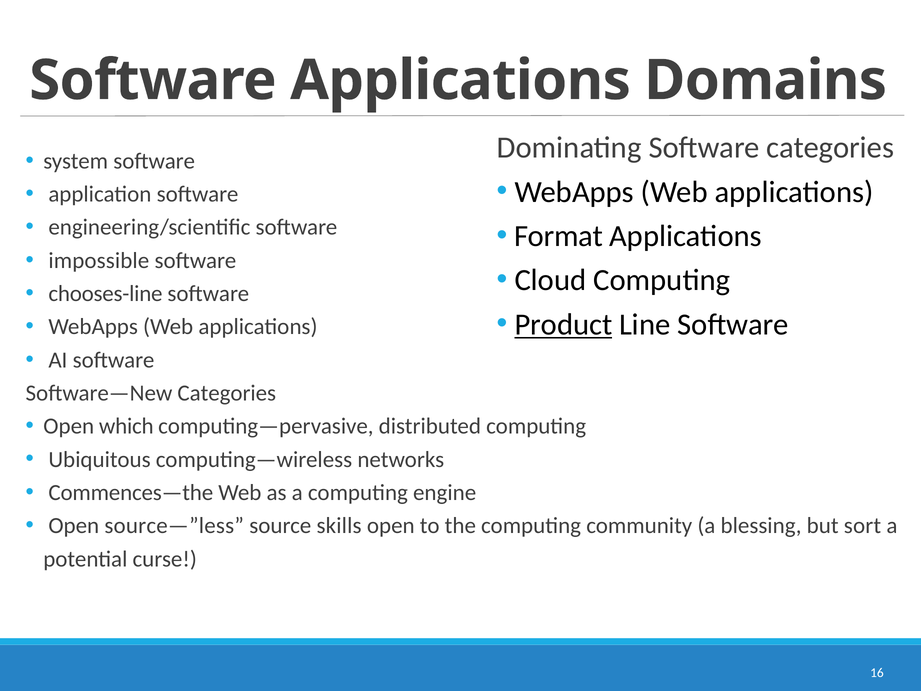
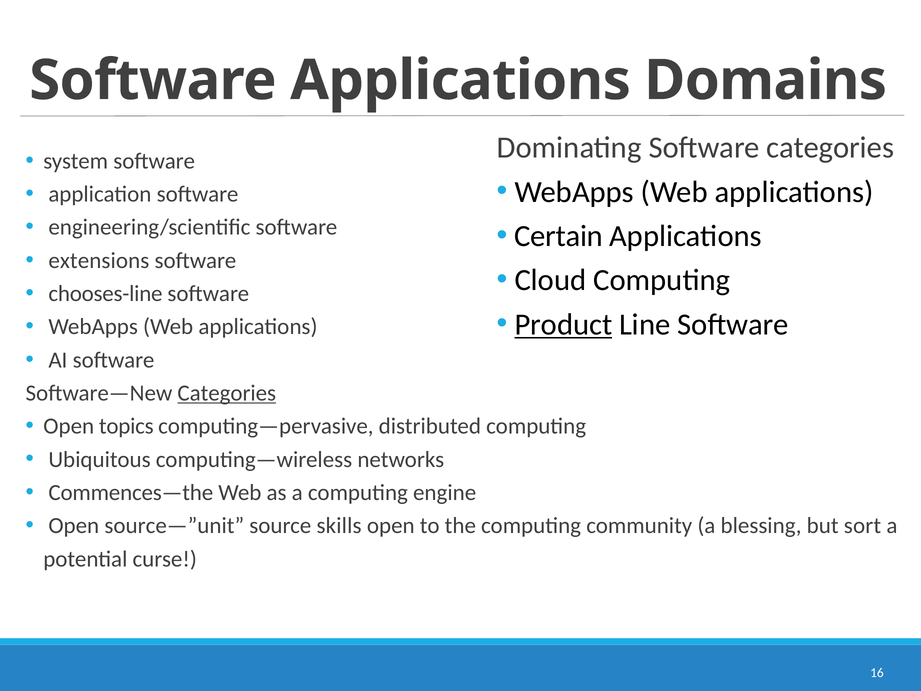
Format: Format -> Certain (559, 236)
impossible: impossible -> extensions (99, 260)
Categories underline: none -> present (227, 393)
which: which -> topics (126, 426)
source—”less: source—”less -> source—”unit (174, 526)
